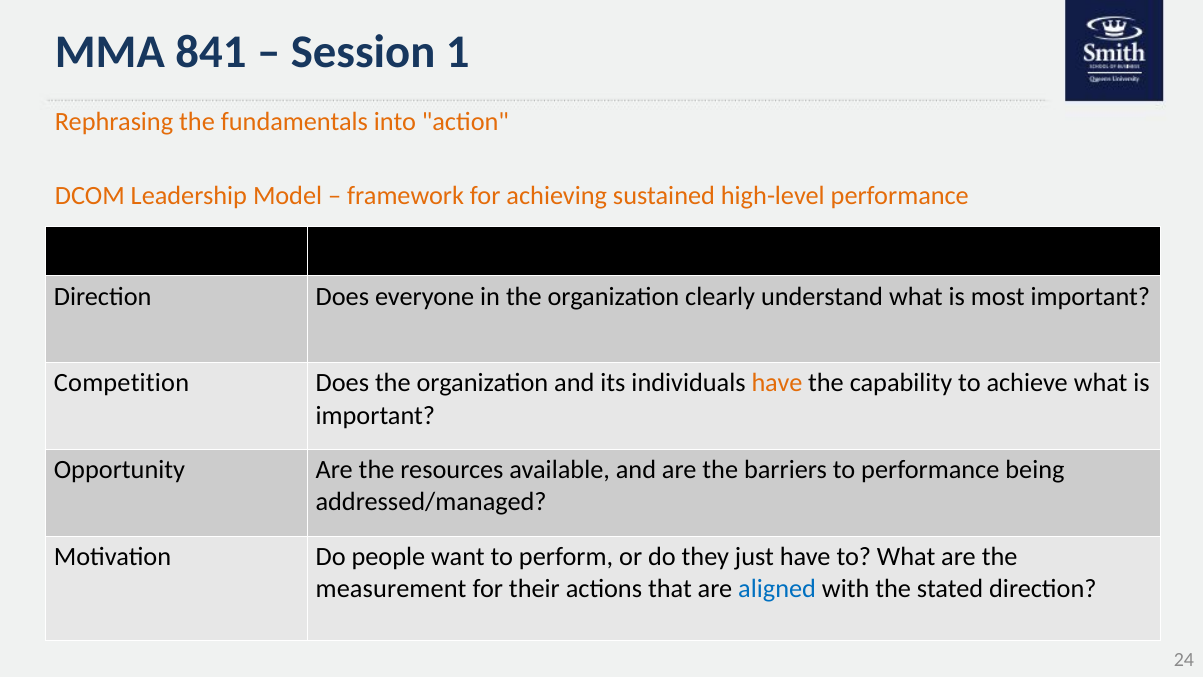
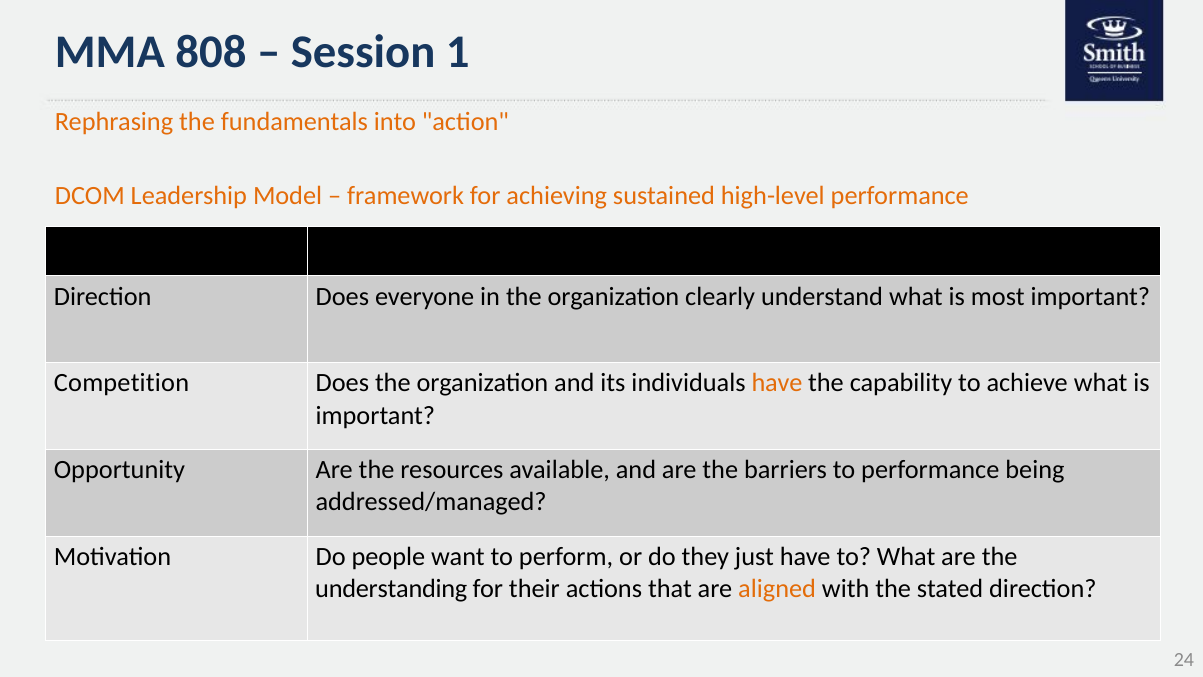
841: 841 -> 808 (211, 52)
measurement: measurement -> understanding (391, 589)
aligned colour: blue -> orange (777, 589)
